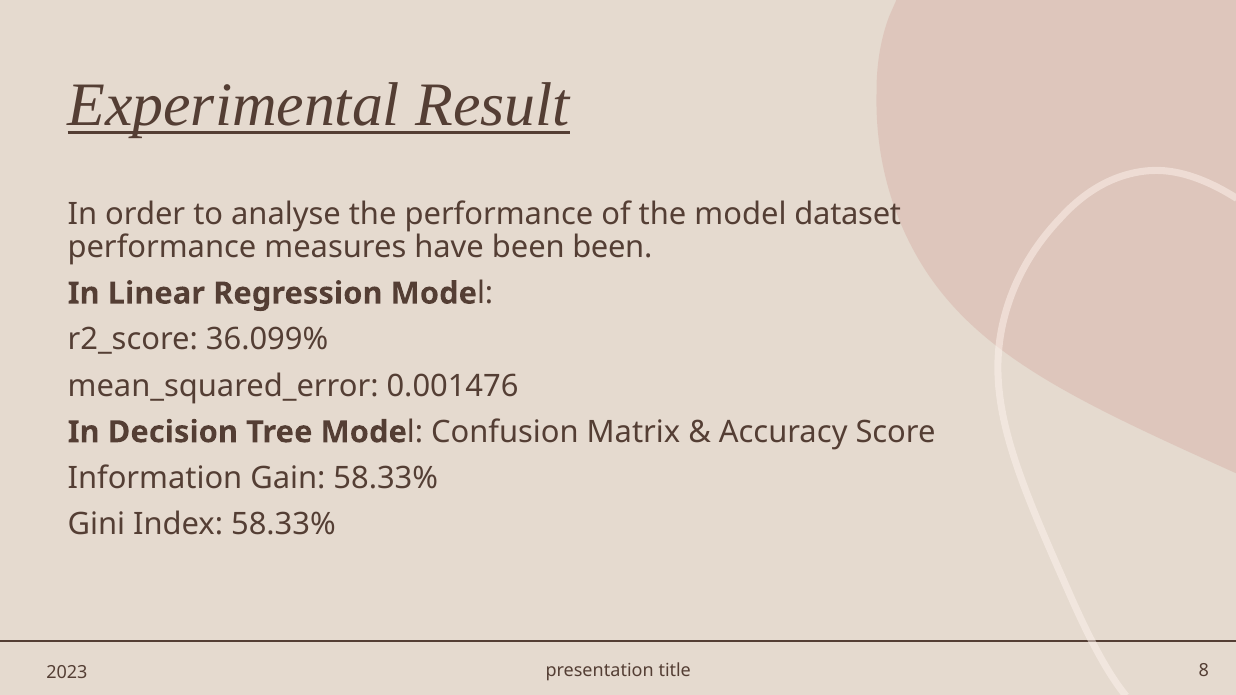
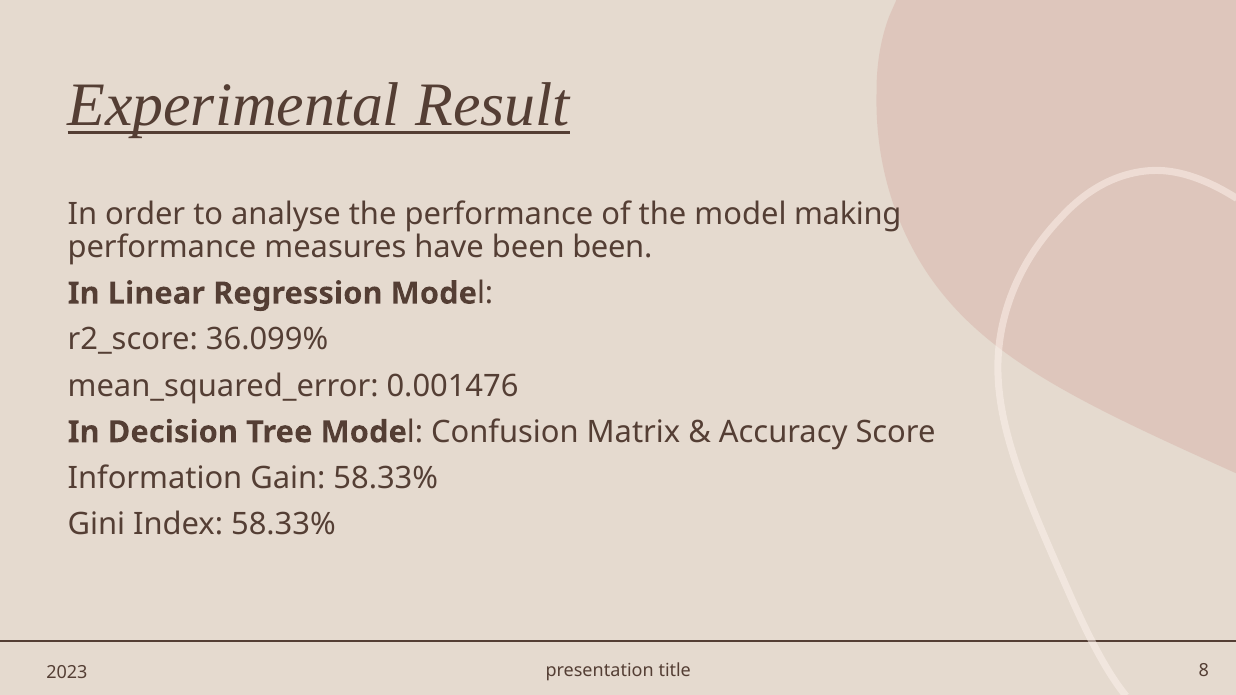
dataset: dataset -> making (848, 214)
